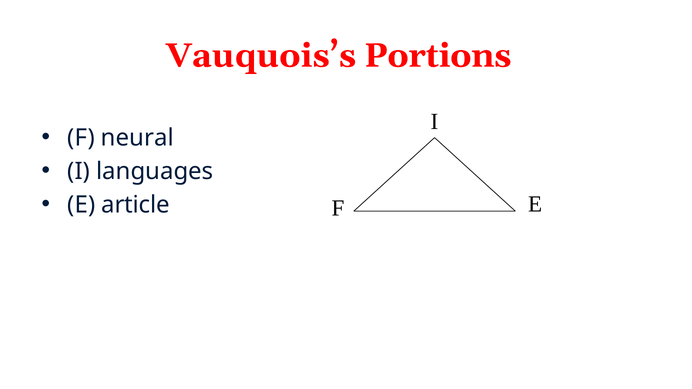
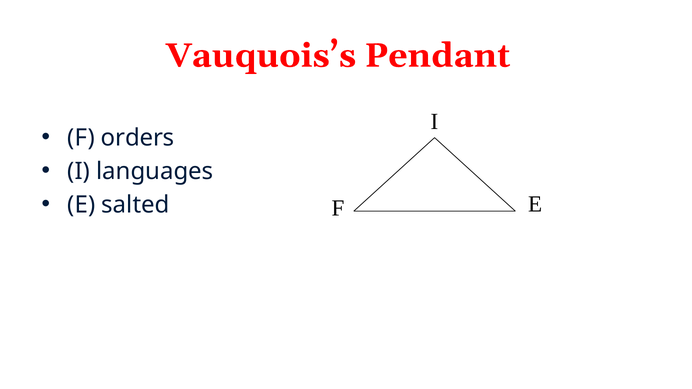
Portions: Portions -> Pendant (437, 56)
neural: neural -> orders (138, 138)
article: article -> salted (135, 205)
